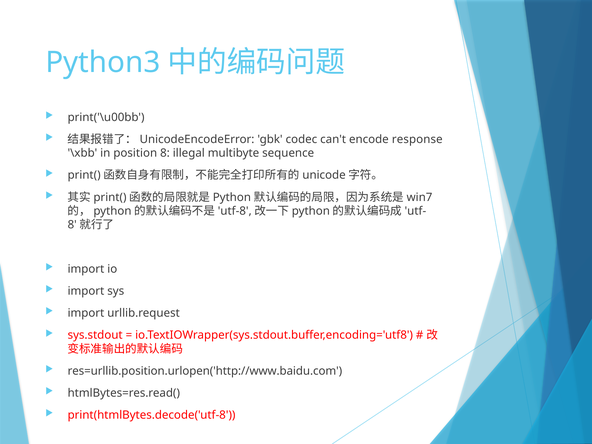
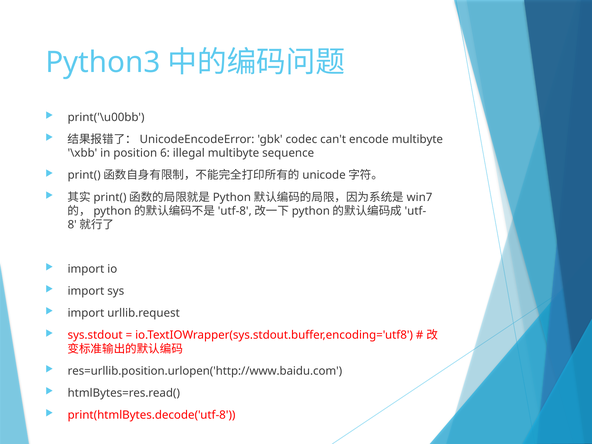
encode response: response -> multibyte (417, 139)
8: 8 -> 6 (165, 153)
